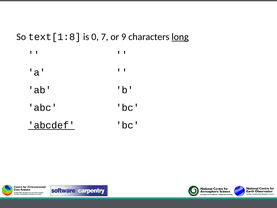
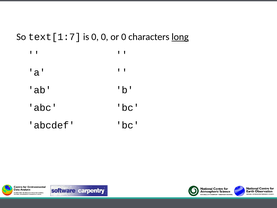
text[1:8: text[1:8 -> text[1:7 (55, 37)
0 7: 7 -> 0 (105, 37)
or 9: 9 -> 0 (124, 37)
abcdef underline: present -> none (51, 125)
